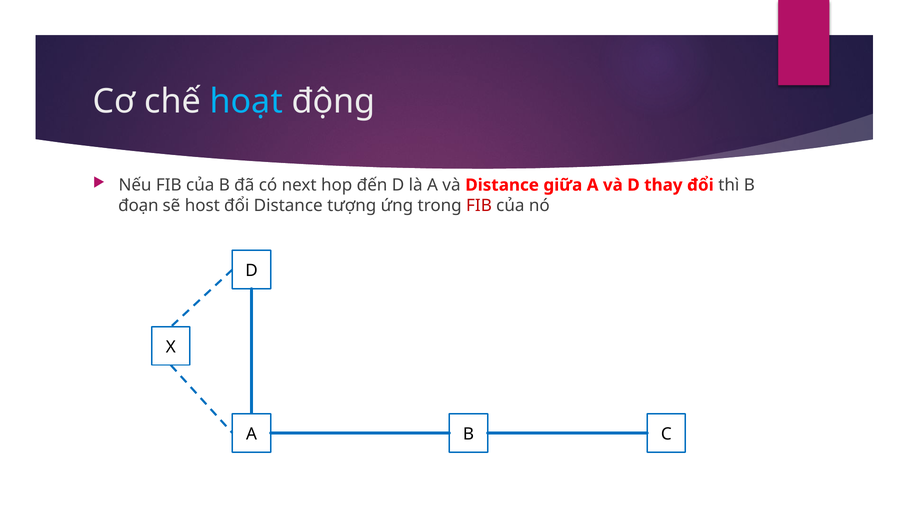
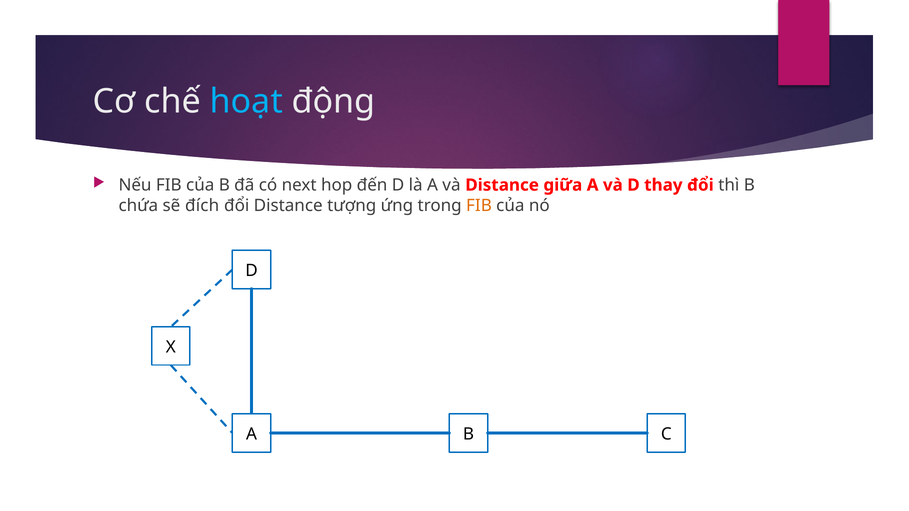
đoạn: đoạn -> chứa (138, 206)
host: host -> đích (202, 206)
FIB colour: red -> orange (479, 206)
